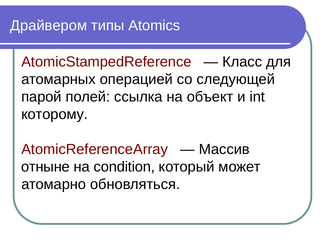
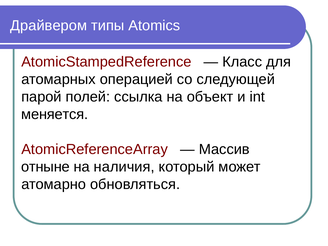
которому: которому -> меняется (55, 114)
condition: condition -> наличия (124, 167)
